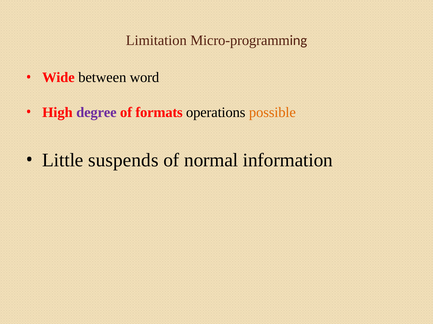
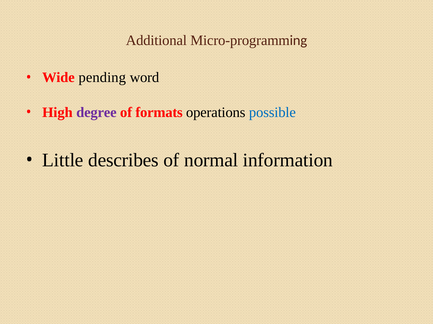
Limitation: Limitation -> Additional (156, 40)
between: between -> pending (102, 78)
possible colour: orange -> blue (272, 113)
suspends: suspends -> describes (124, 160)
